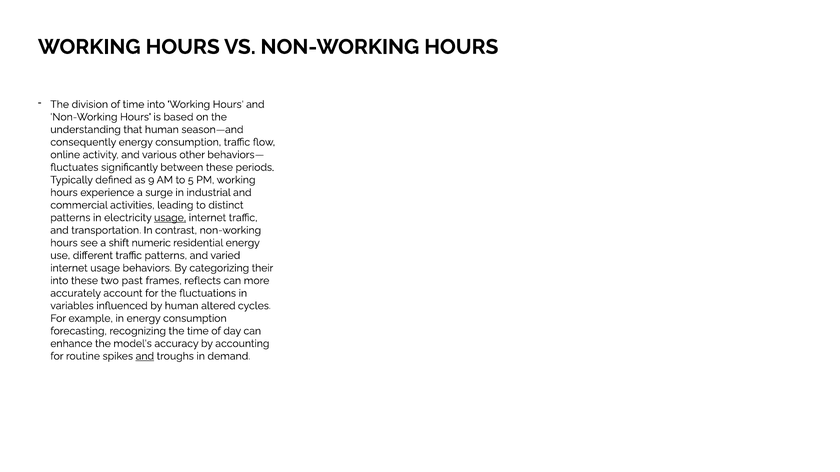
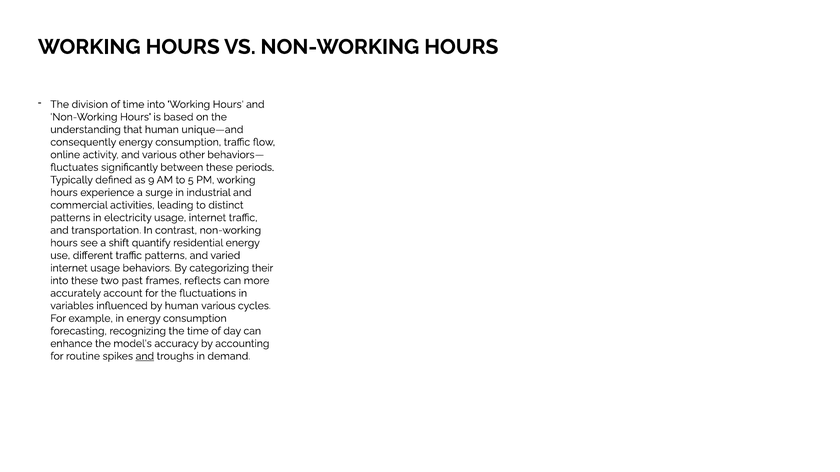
season—and: season—and -> unique—and (212, 130)
usage underline: present -> none (170, 218)
numeric: numeric -> quantify (151, 243)
human altered: altered -> various (218, 306)
